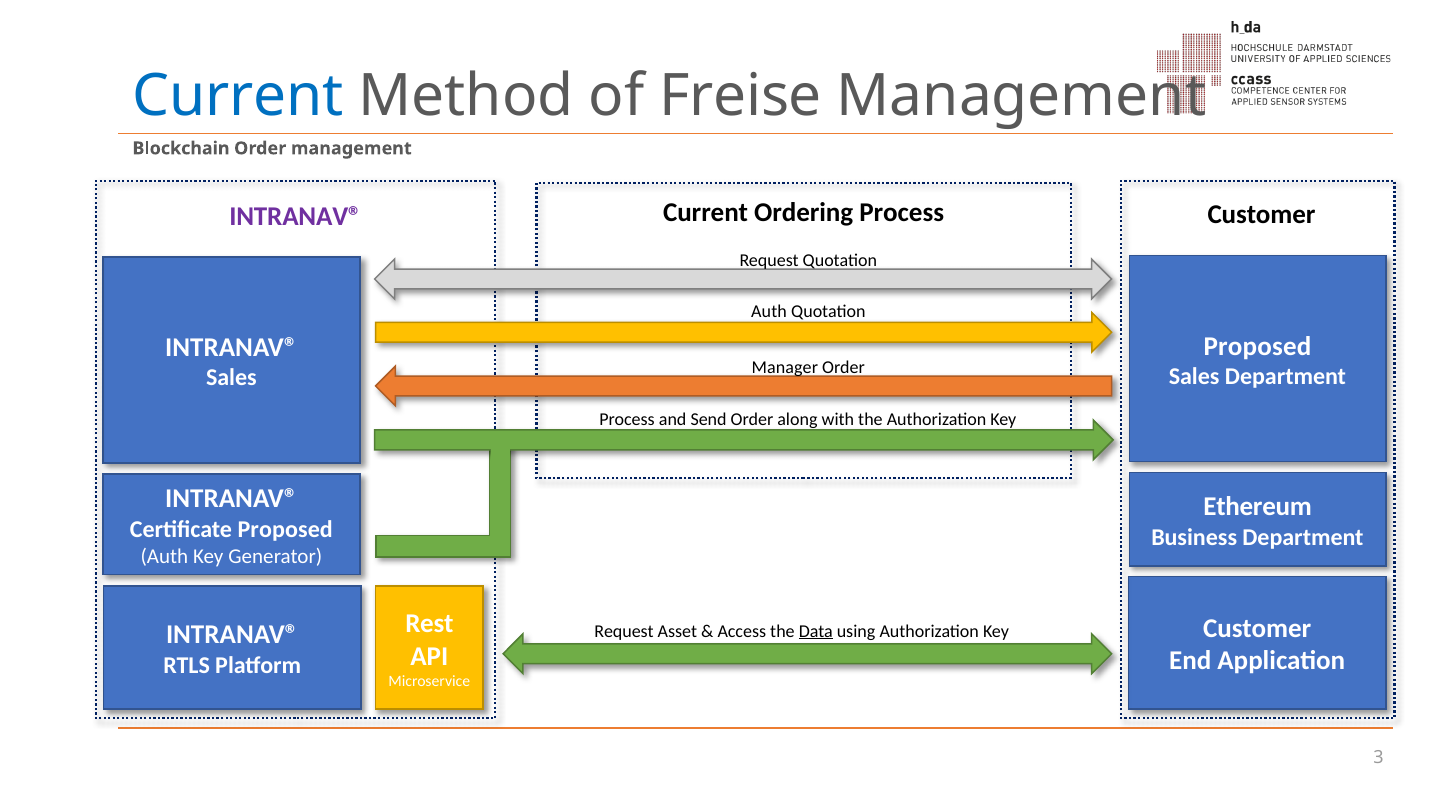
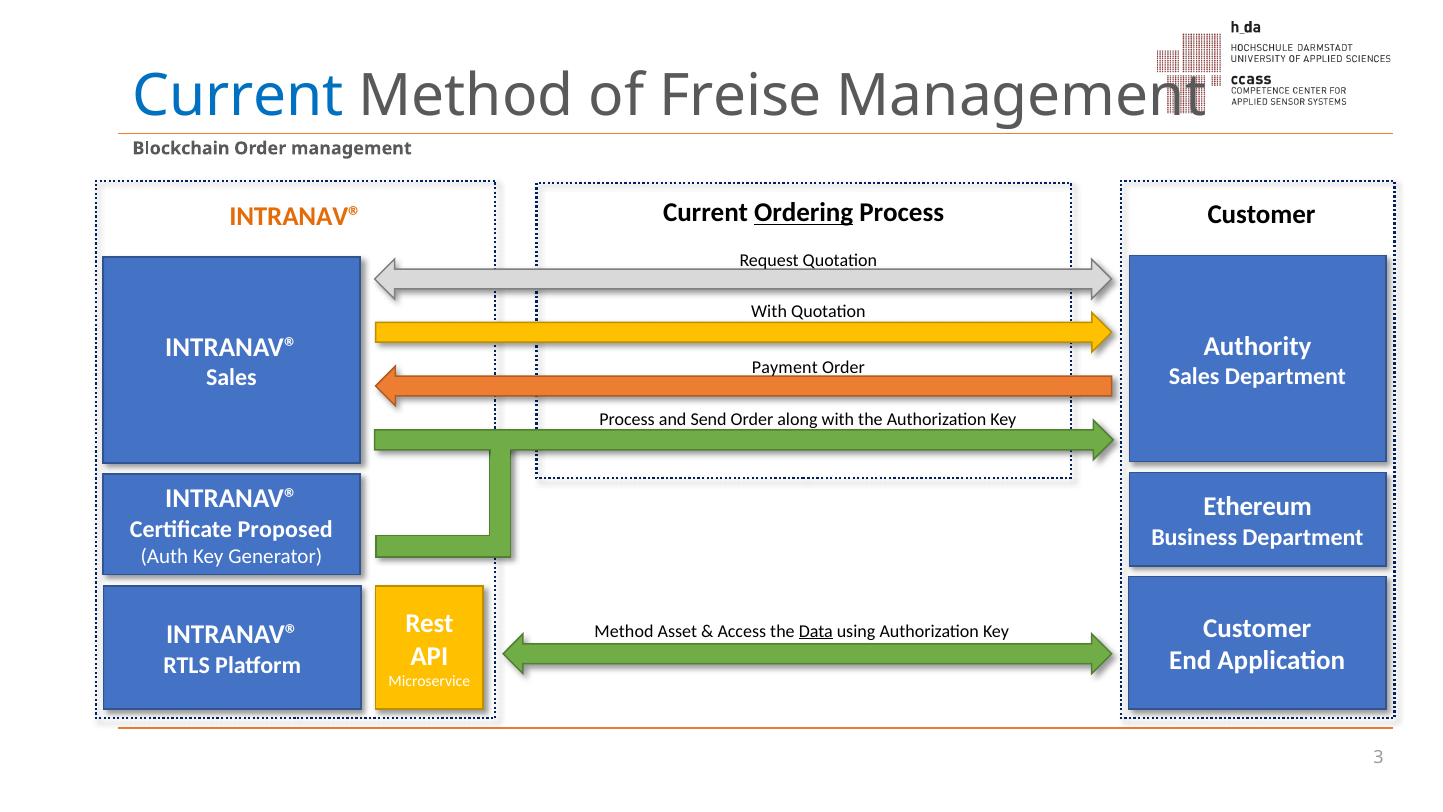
Ordering underline: none -> present (804, 213)
INTRANAV® colour: purple -> orange (296, 216)
Auth: Auth -> With (769, 312)
Proposed: Proposed -> Authority (1257, 346)
Manager: Manager -> Payment (785, 367)
Request: Request -> Method (624, 631)
